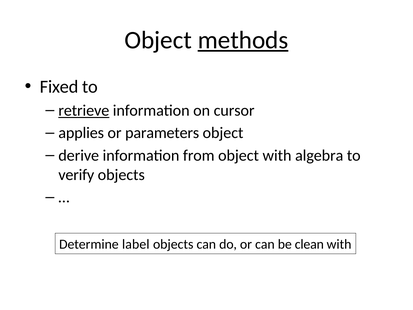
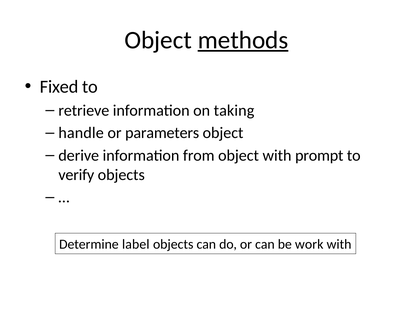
retrieve underline: present -> none (84, 110)
cursor: cursor -> taking (234, 110)
applies: applies -> handle (81, 133)
algebra: algebra -> prompt (319, 155)
clean: clean -> work (309, 244)
